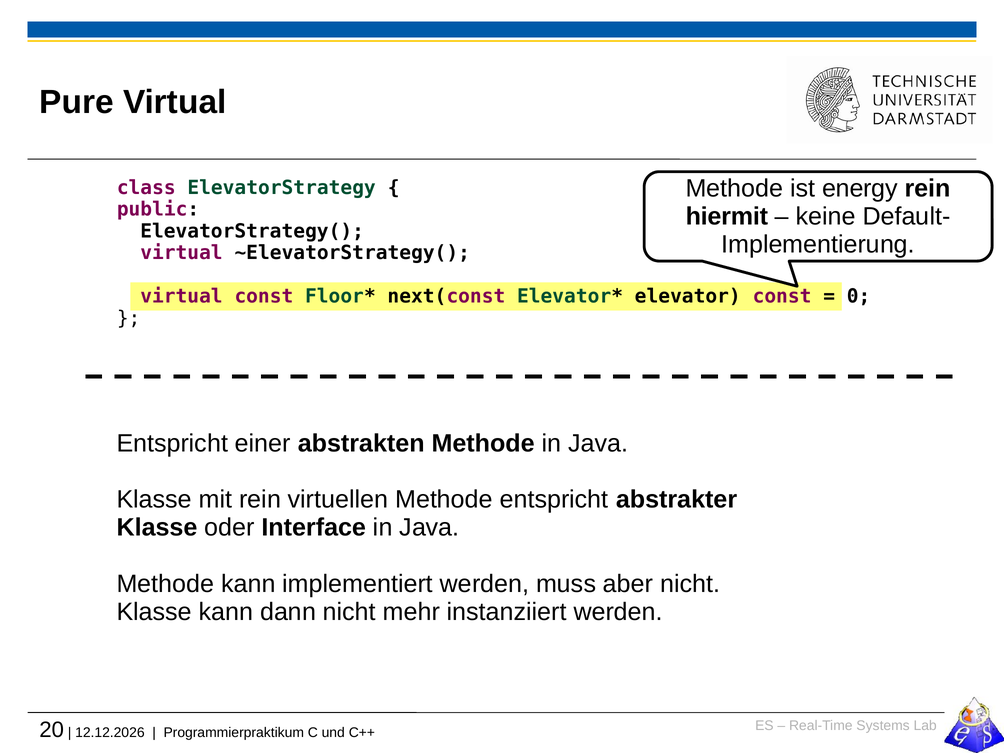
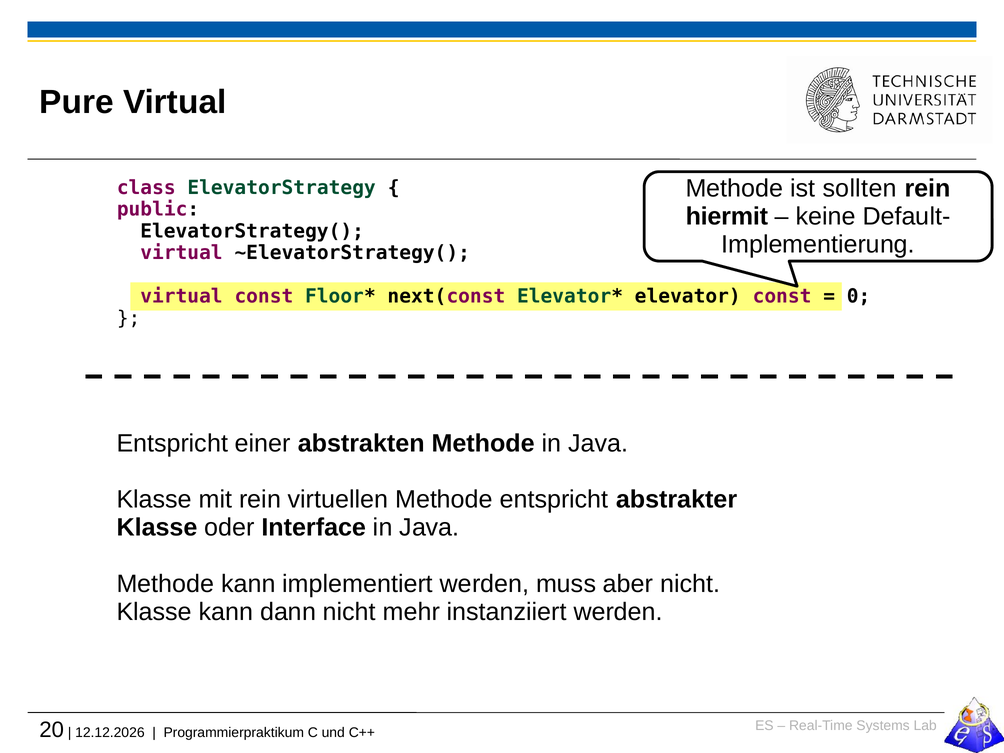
energy: energy -> sollten (860, 188)
